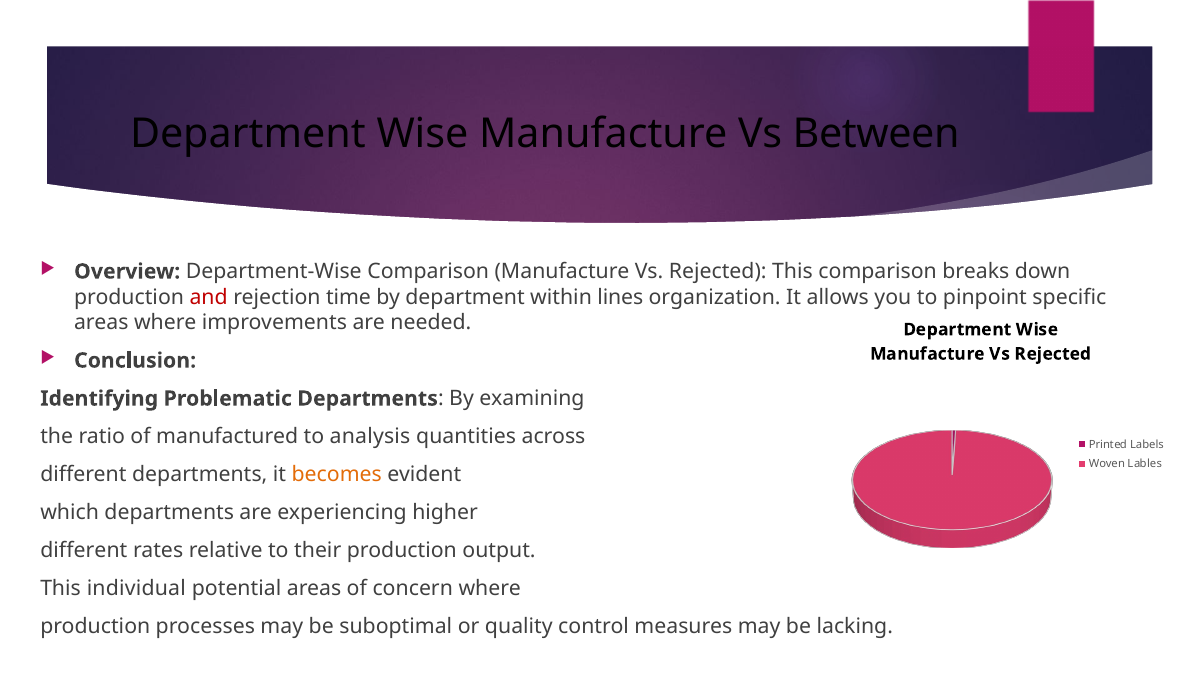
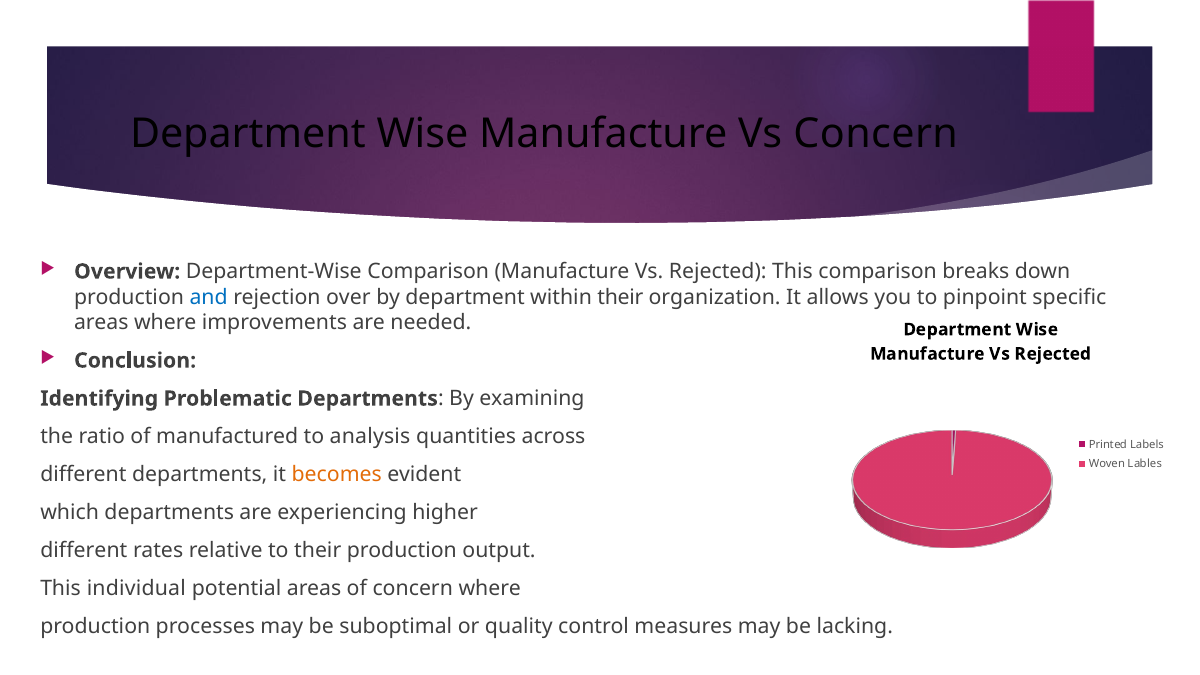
Vs Between: Between -> Concern (876, 134)
and colour: red -> blue (209, 297)
time: time -> over (348, 297)
within lines: lines -> their (620, 297)
